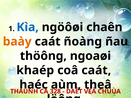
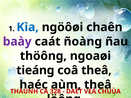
baày colour: orange -> purple (17, 42)
khaép: khaép -> tieáng (35, 70)
coâ caát: caát -> theâ (96, 70)
